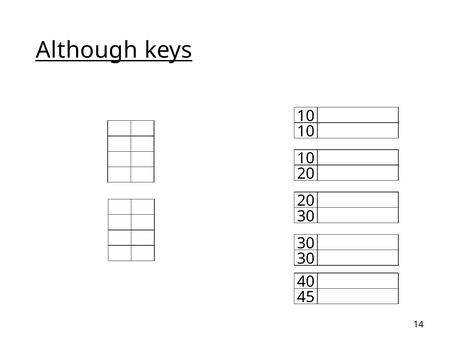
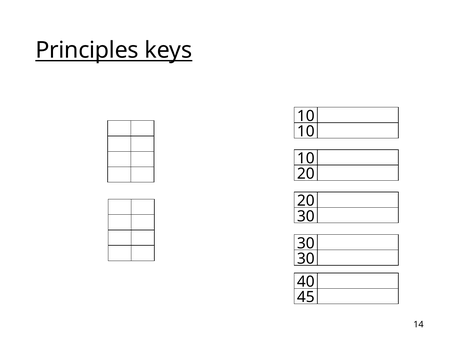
Although: Although -> Principles (87, 50)
